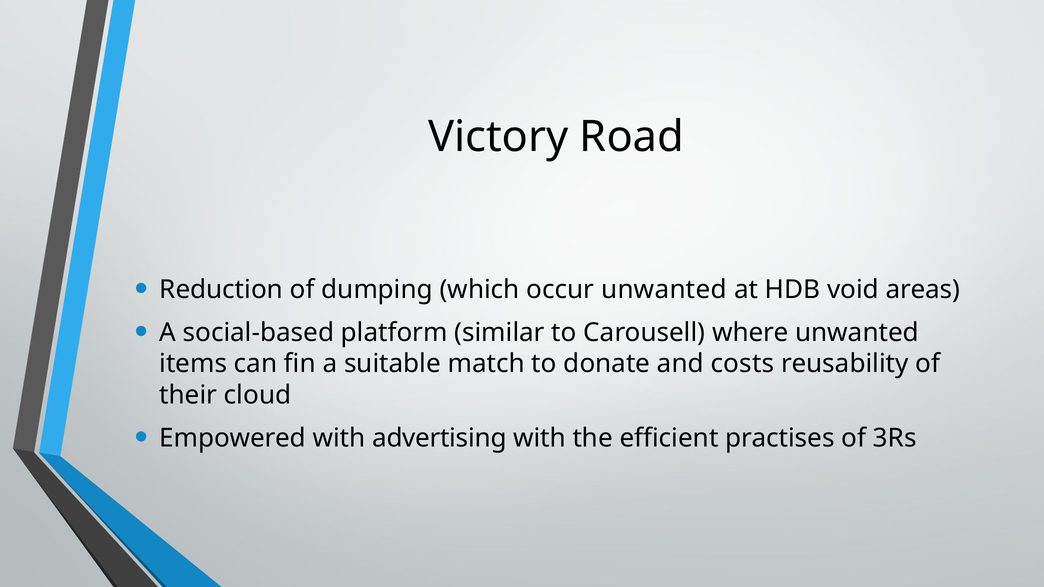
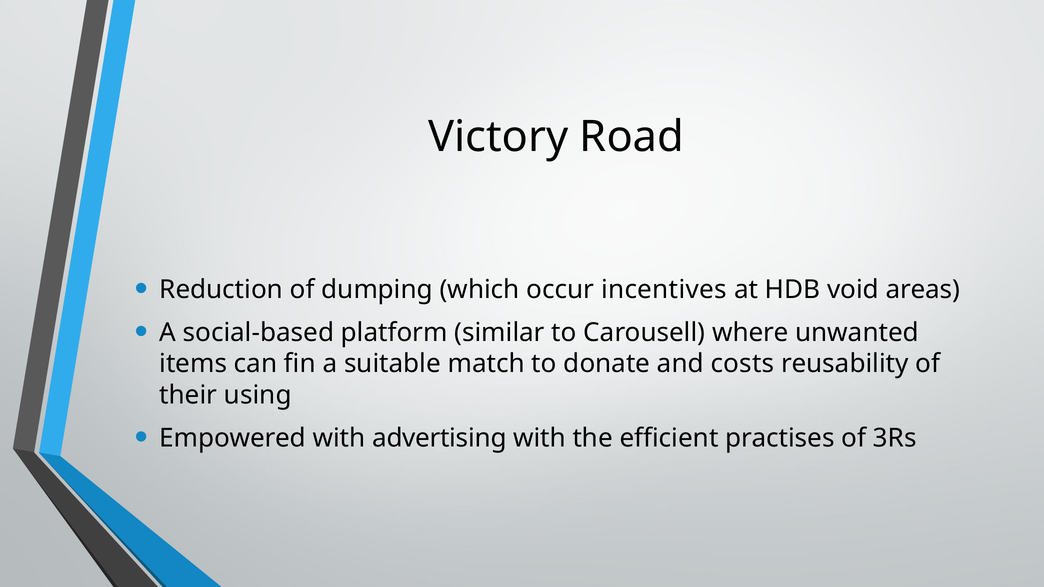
occur unwanted: unwanted -> incentives (664, 290)
cloud: cloud -> using (258, 395)
